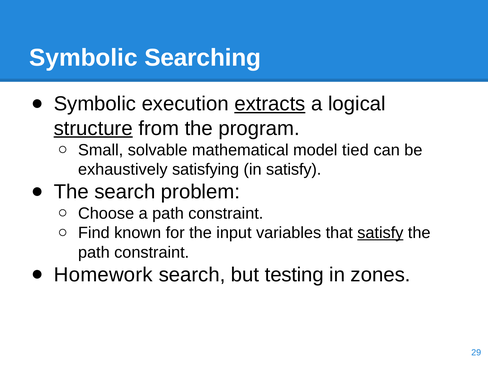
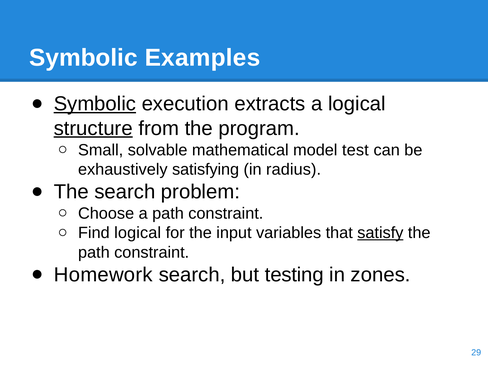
Searching: Searching -> Examples (203, 58)
Symbolic underline: none -> present (95, 104)
extracts underline: present -> none (270, 104)
tied: tied -> test (355, 150)
in satisfy: satisfy -> radius (294, 170)
Find known: known -> logical (138, 233)
